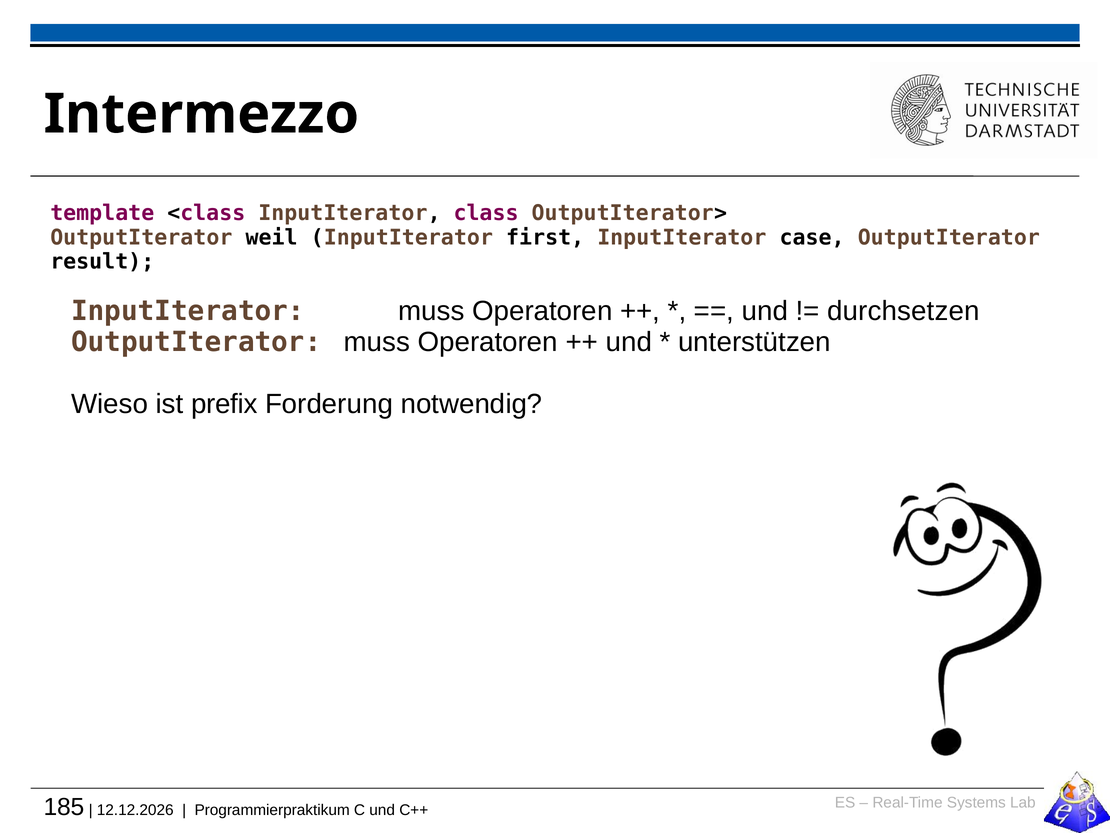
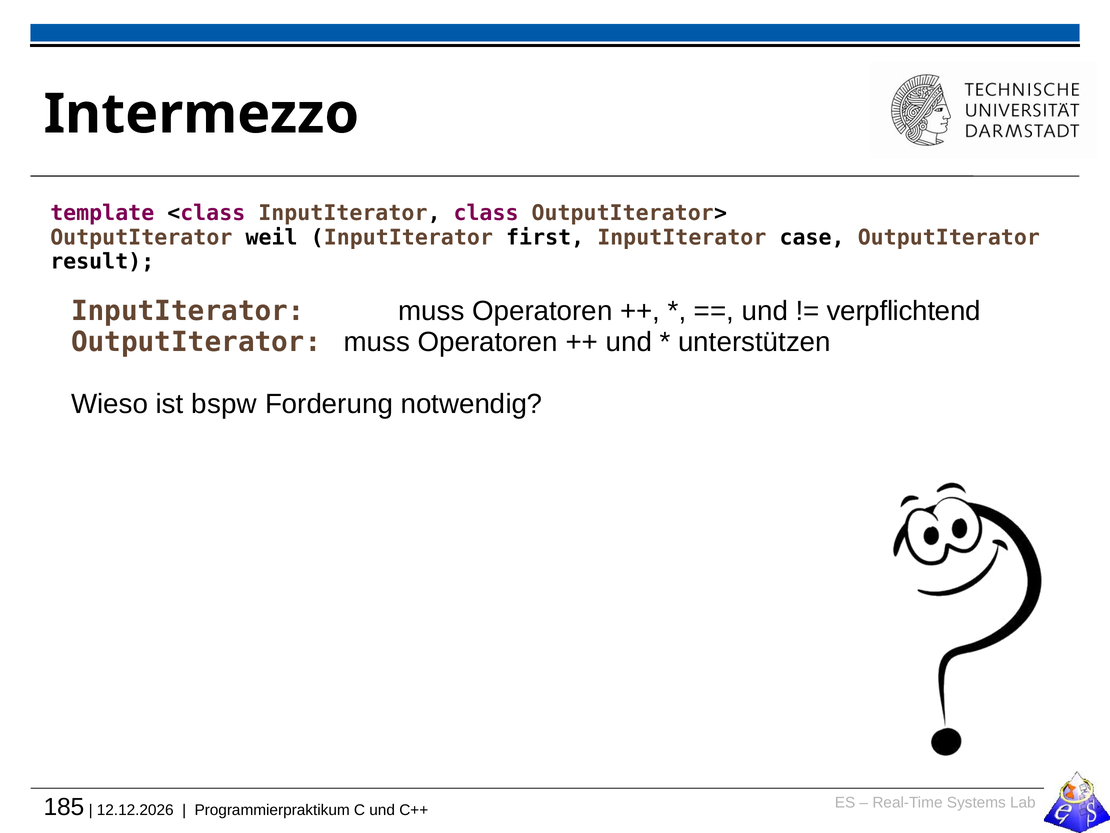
durchsetzen: durchsetzen -> verpflichtend (904, 311)
prefix: prefix -> bspw (224, 404)
